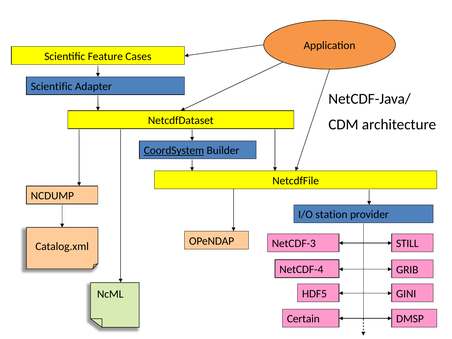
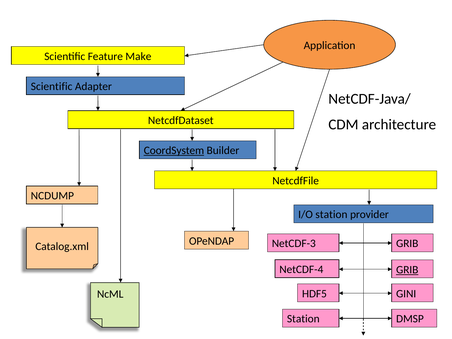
Cases: Cases -> Make (138, 56)
STILL: STILL -> GRIB (407, 244)
GRIB underline: none -> present (407, 270)
Certain: Certain -> Station (303, 319)
